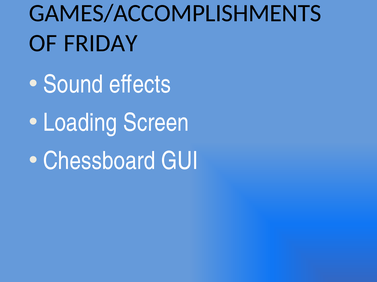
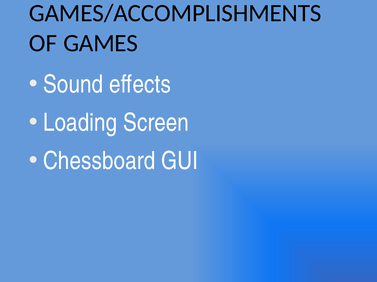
FRIDAY: FRIDAY -> GAMES (101, 43)
